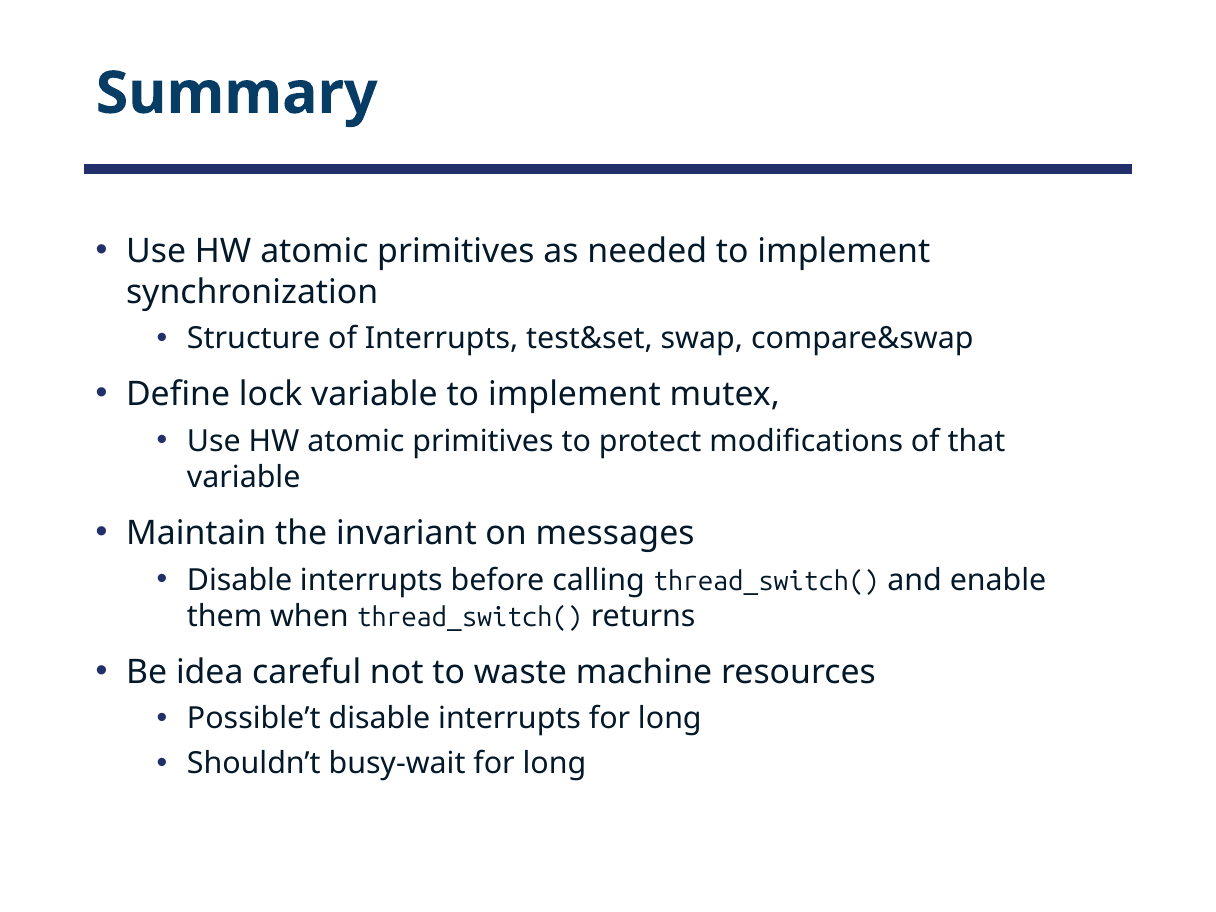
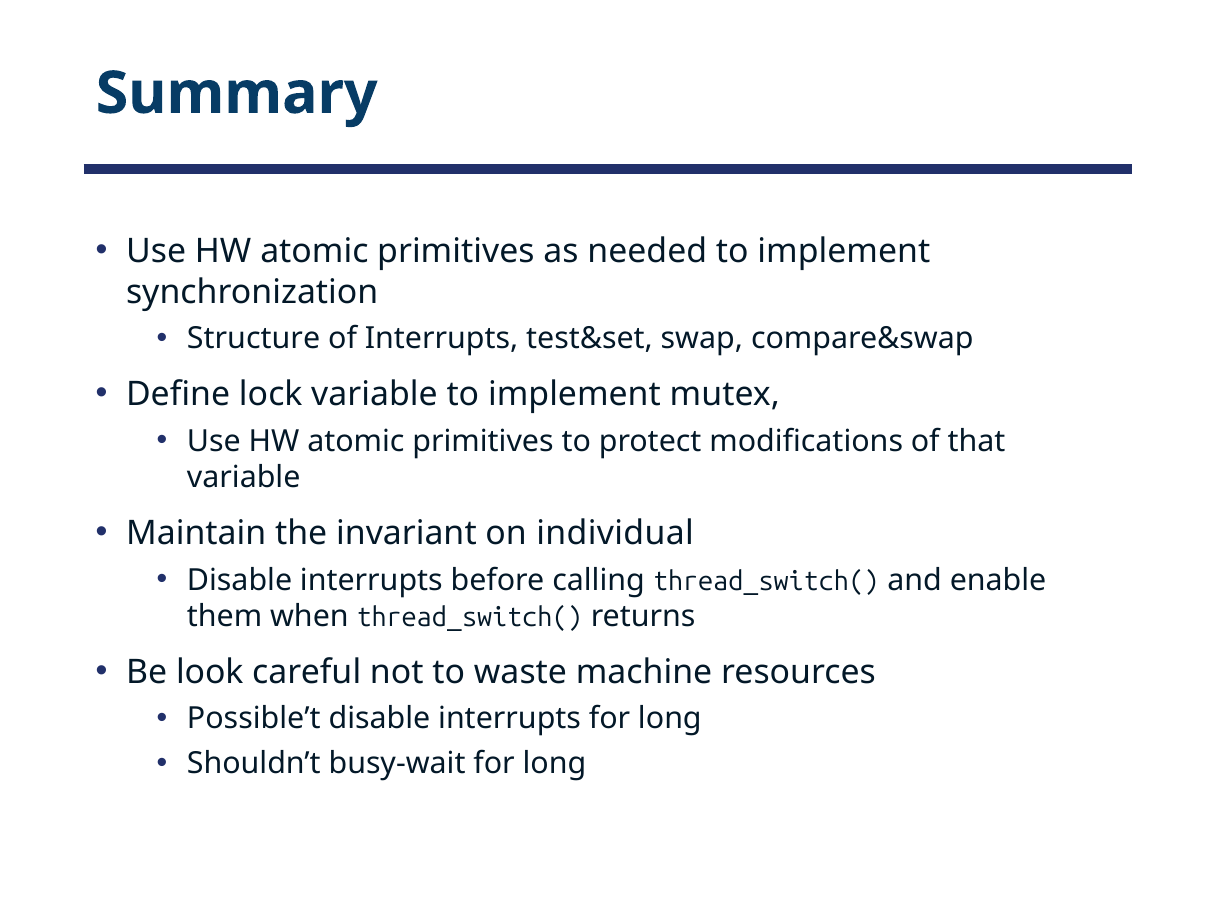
messages: messages -> individual (615, 533)
idea: idea -> look (210, 672)
